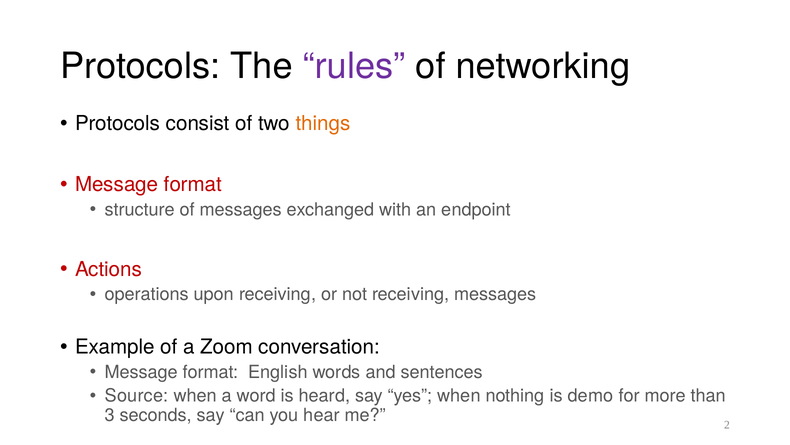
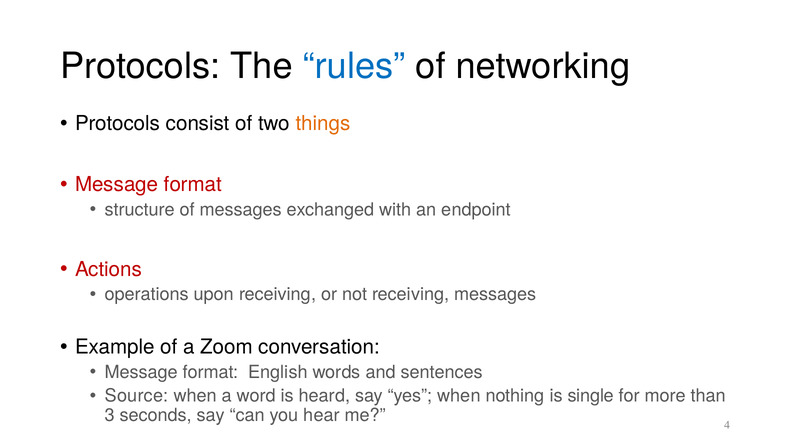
rules colour: purple -> blue (354, 66)
demo: demo -> single (591, 395)
2: 2 -> 4 (727, 424)
